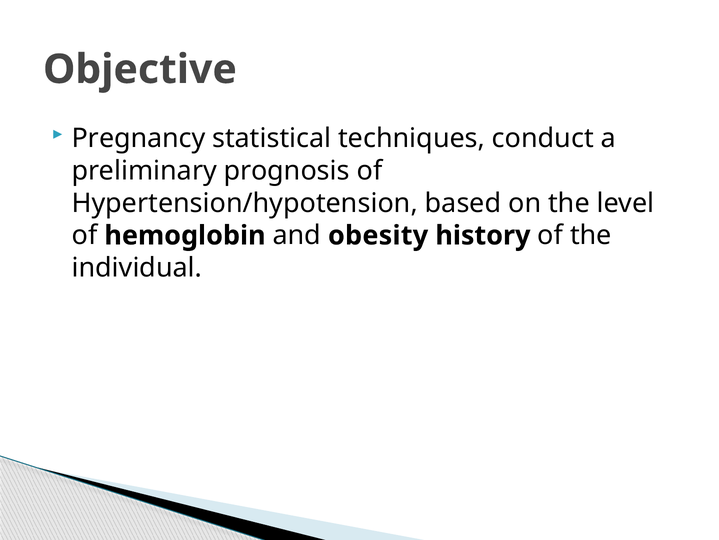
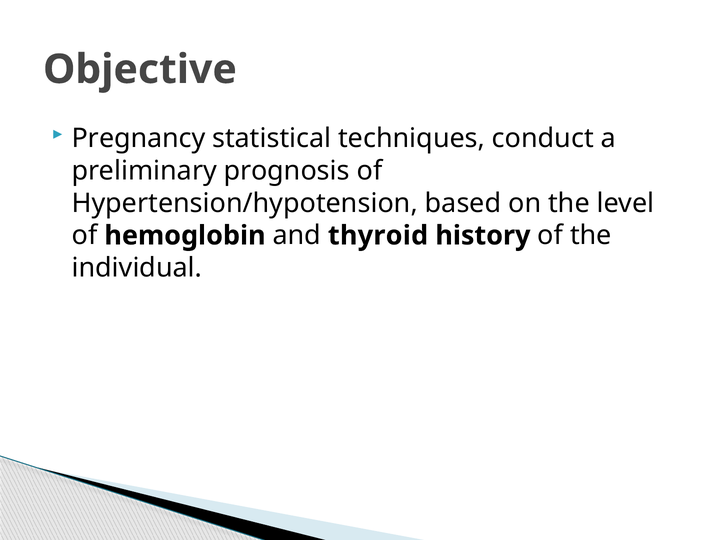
obesity: obesity -> thyroid (378, 235)
